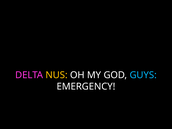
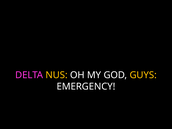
GUYS colour: light blue -> yellow (143, 75)
